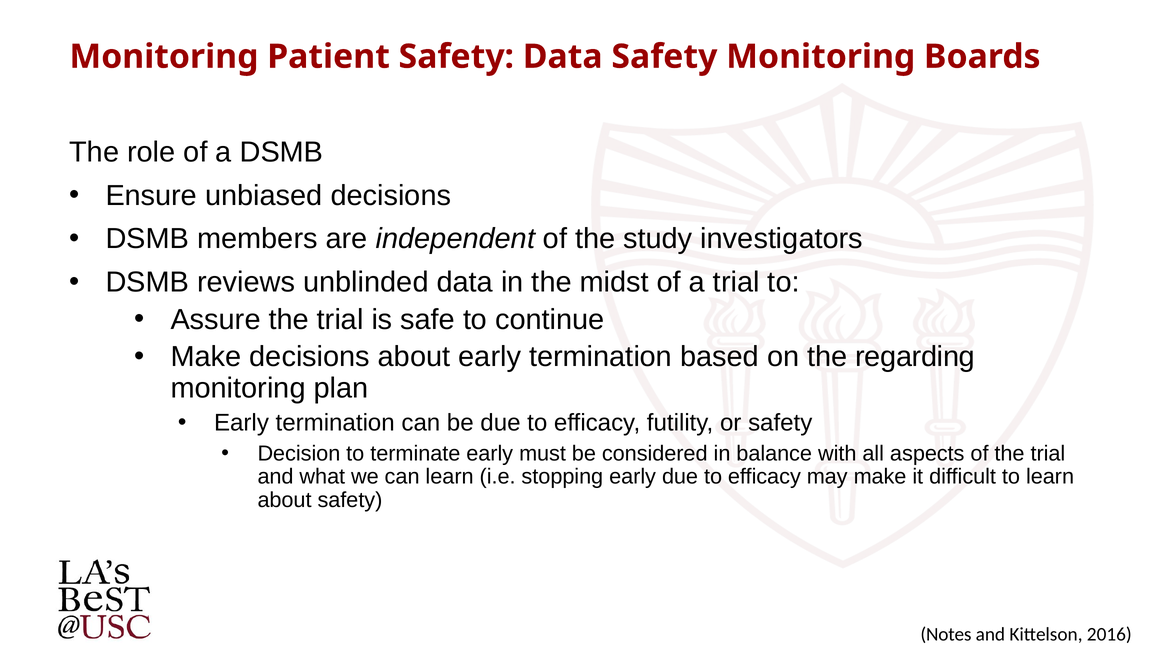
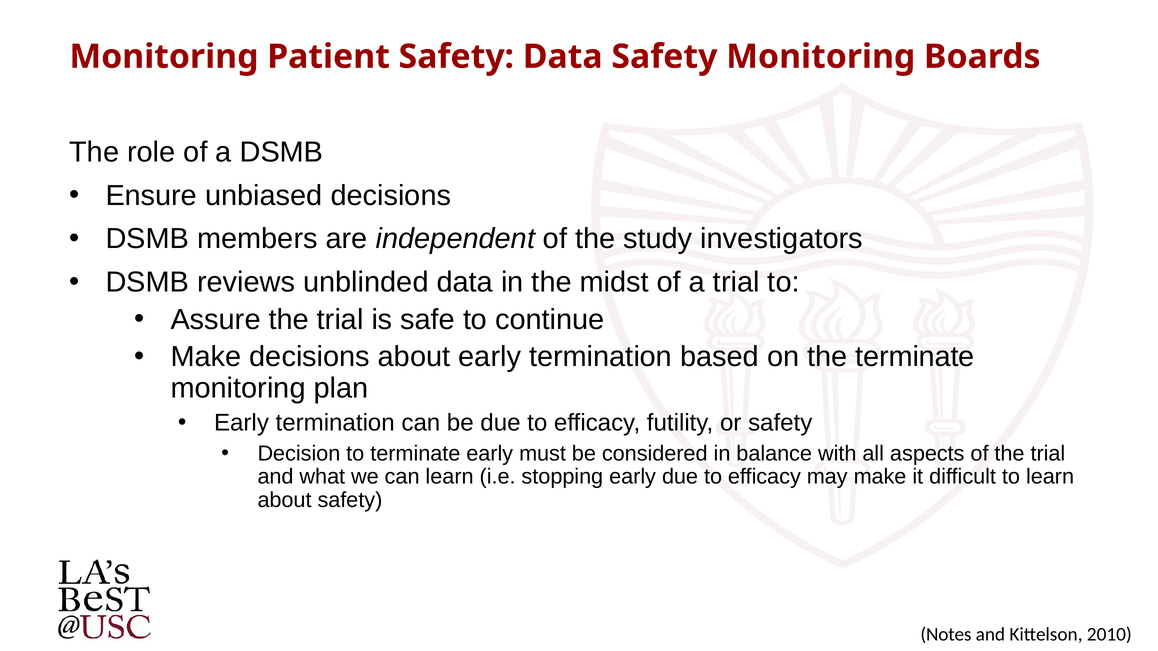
the regarding: regarding -> terminate (915, 357)
2016: 2016 -> 2010 (1109, 635)
